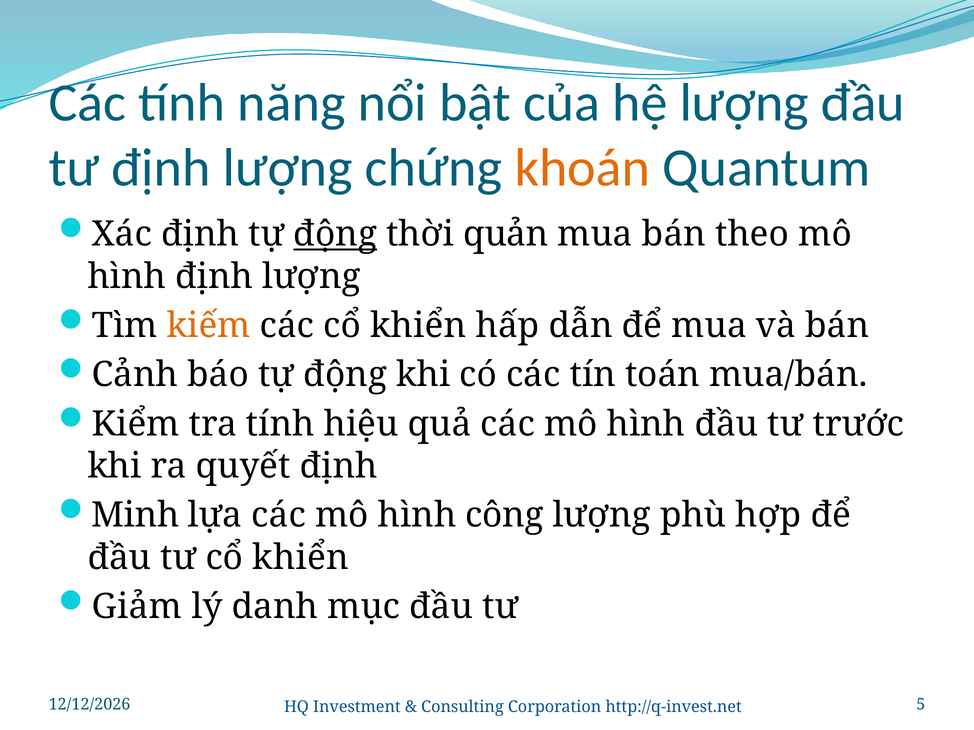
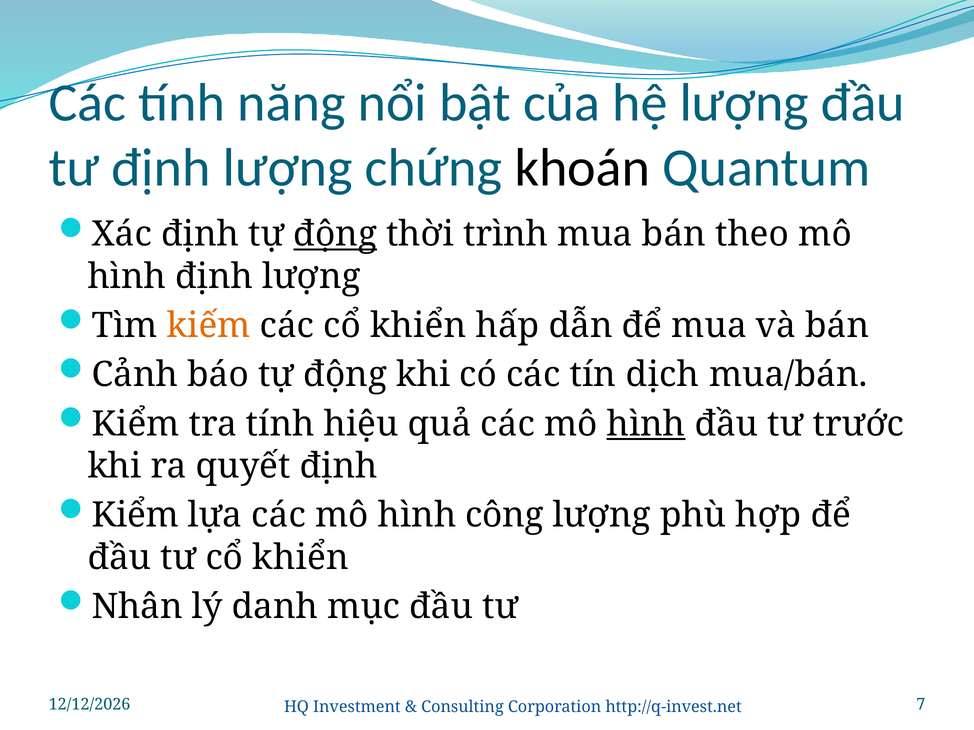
khoán colour: orange -> black (582, 168)
quản: quản -> trình (506, 235)
toán: toán -> dịch (662, 375)
hình underline: none -> present (646, 424)
Minh: Minh -> Kiểm (135, 516)
Giảm: Giảm -> Nhân (137, 607)
5: 5 -> 7 (921, 705)
